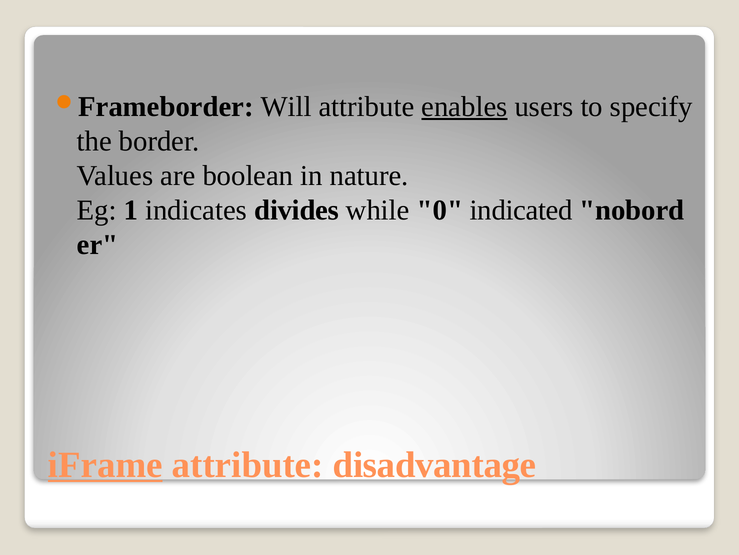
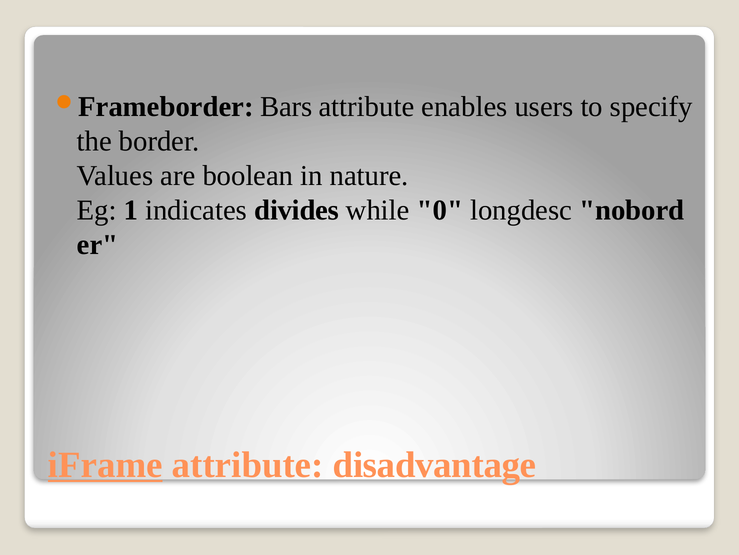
Will: Will -> Bars (286, 107)
enables underline: present -> none (464, 107)
indicated: indicated -> longdesc (521, 210)
